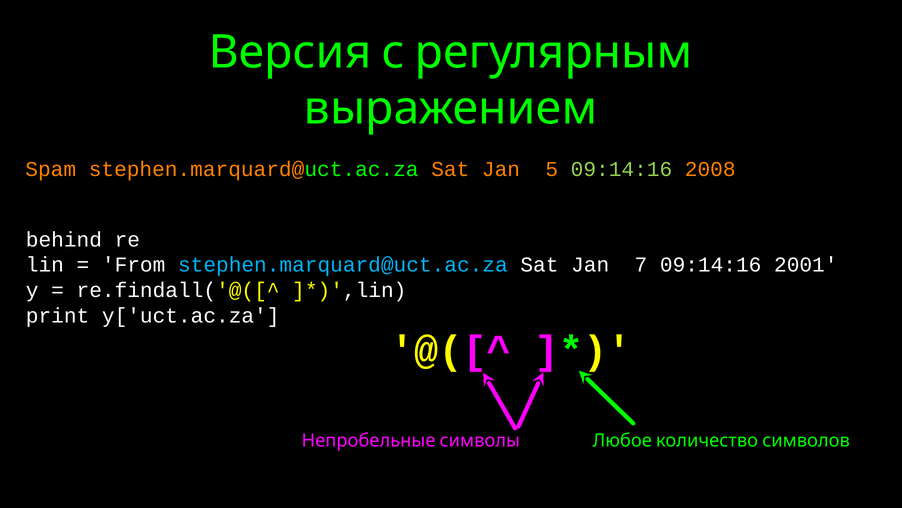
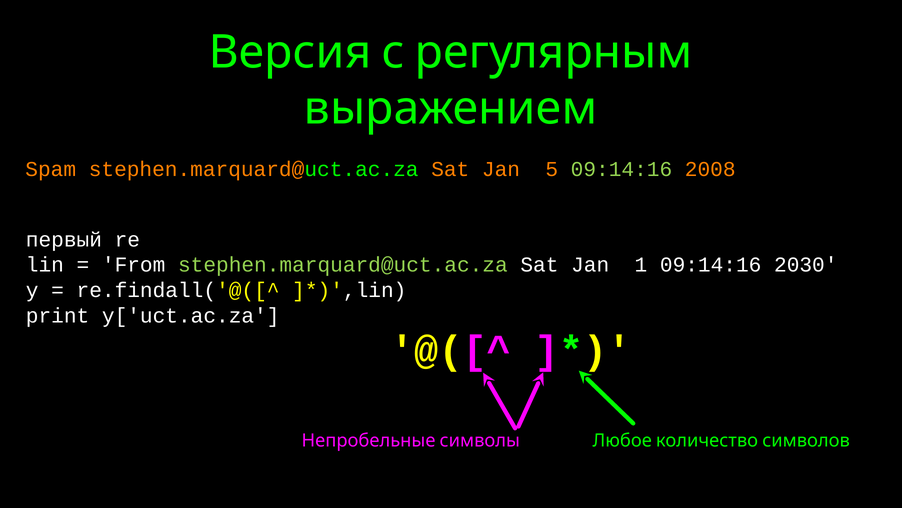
behind: behind -> первый (64, 239)
stephen.marquard@uct.ac.za colour: light blue -> light green (343, 265)
7: 7 -> 1 (641, 265)
2001: 2001 -> 2030 (806, 265)
